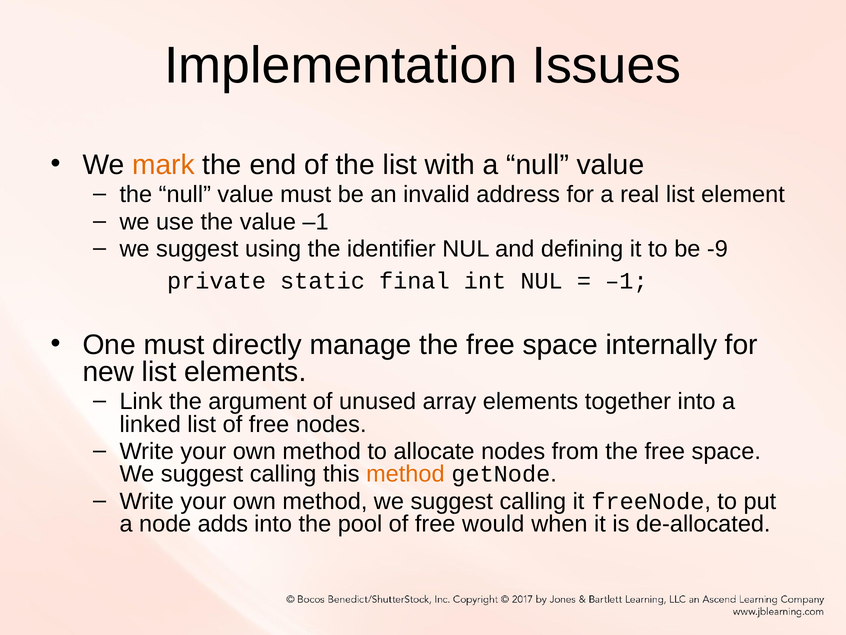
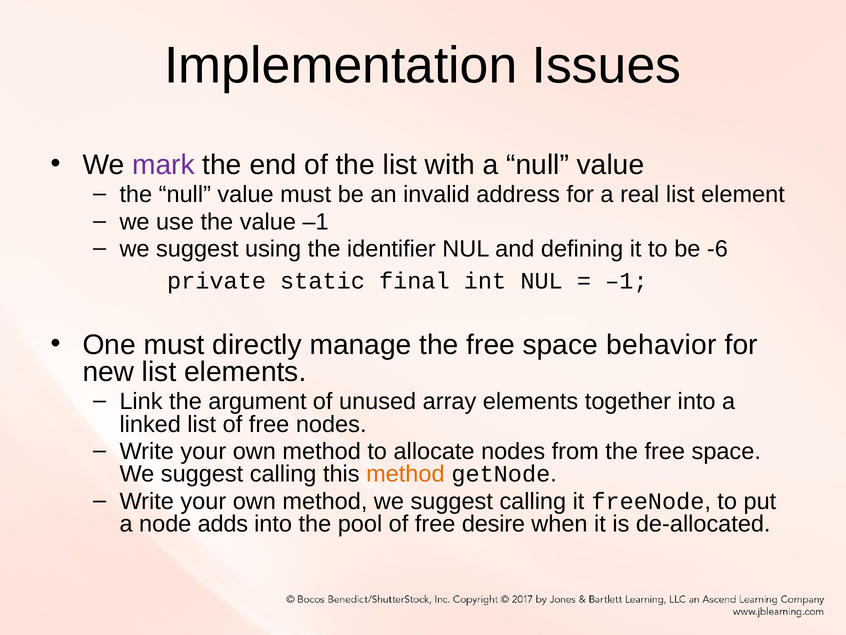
mark colour: orange -> purple (163, 165)
-9: -9 -> -6 (717, 249)
internally: internally -> behavior (661, 345)
would: would -> desire (493, 524)
